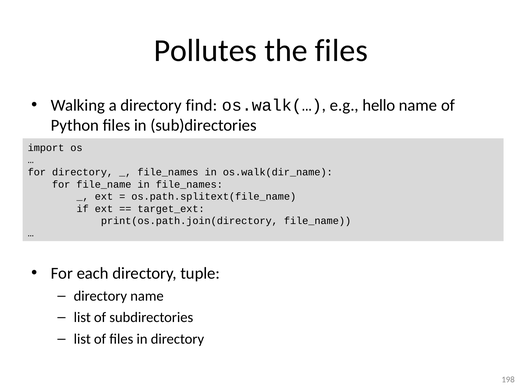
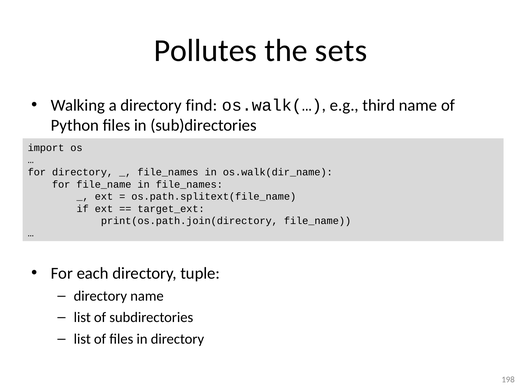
the files: files -> sets (341, 51)
hello: hello -> third (379, 105)
